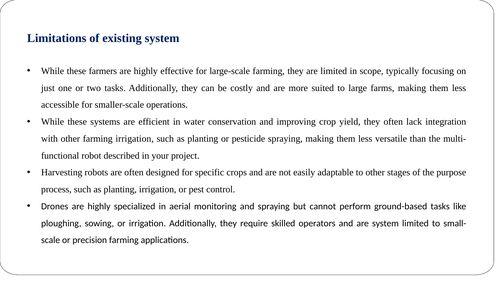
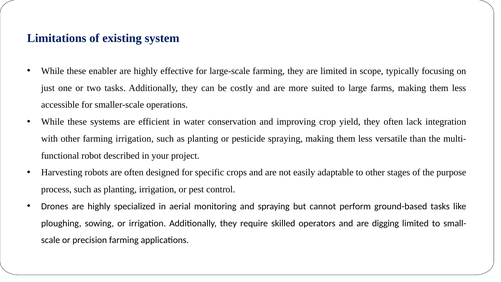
farmers: farmers -> enabler (103, 71)
are system: system -> digging (385, 223)
